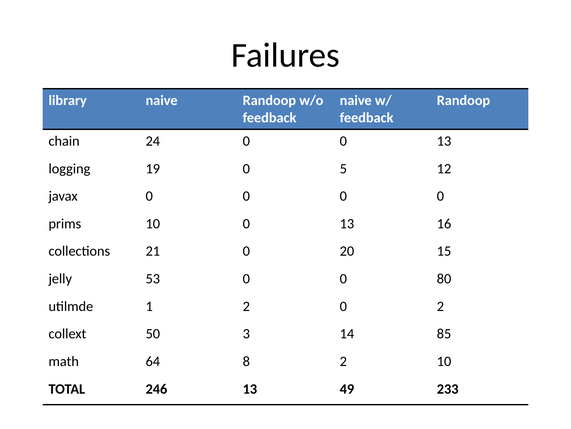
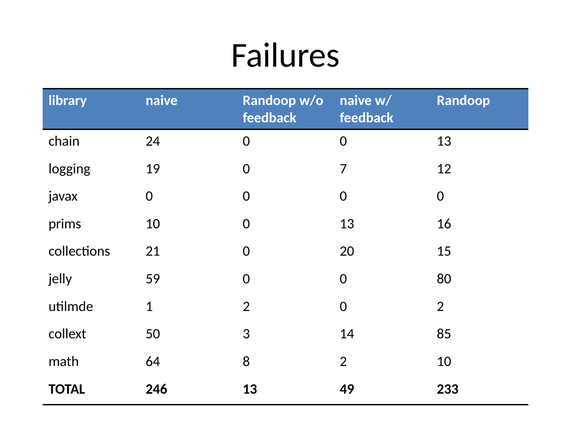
5: 5 -> 7 (343, 168)
53: 53 -> 59 (153, 278)
